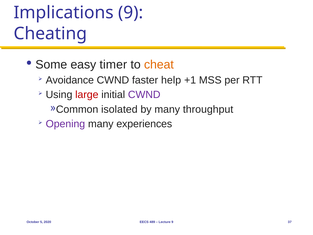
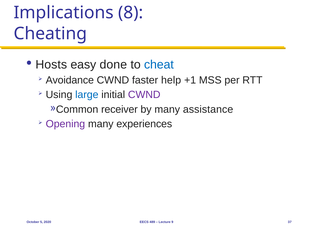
Implications 9: 9 -> 8 (131, 13)
Some: Some -> Hosts (51, 65)
timer: timer -> done (113, 65)
cheat colour: orange -> blue (159, 65)
large colour: red -> blue (87, 95)
isolated: isolated -> receiver (119, 109)
throughput: throughput -> assistance (208, 109)
